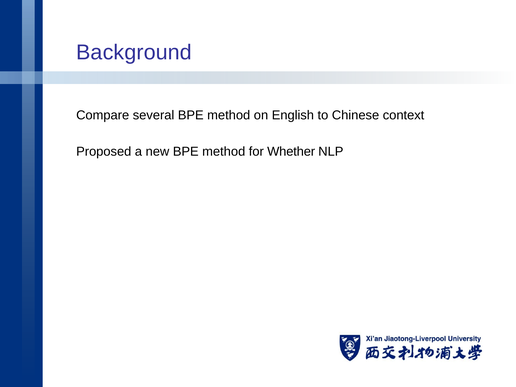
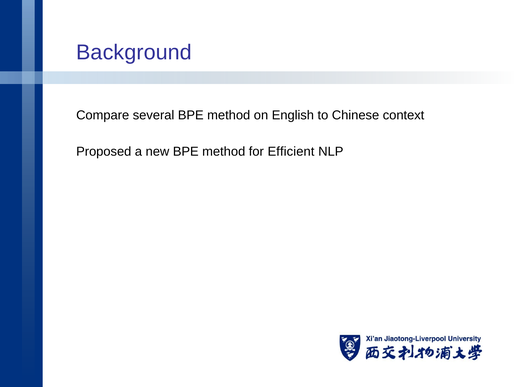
Whether: Whether -> Efficient (291, 151)
